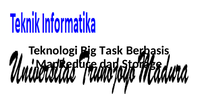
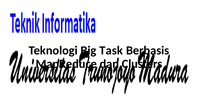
Storage: Storage -> Clusters (142, 64)
